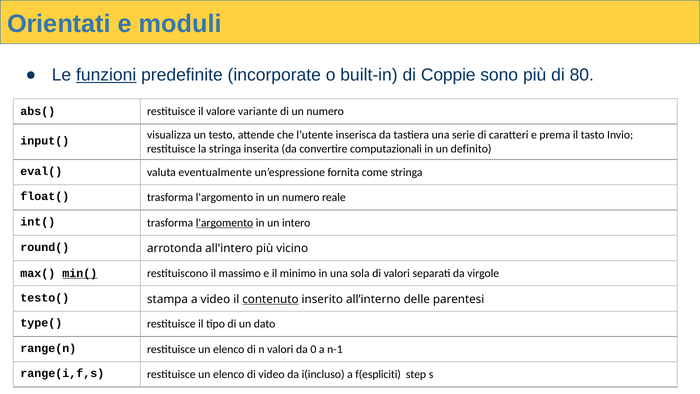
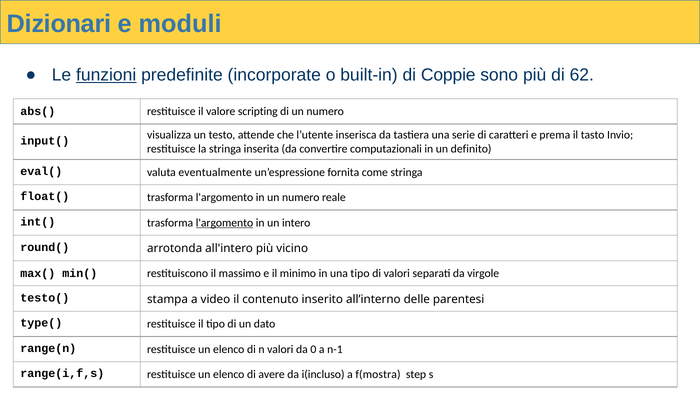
Orientati: Orientati -> Dizionari (59, 24)
80: 80 -> 62 (582, 75)
variante: variante -> scripting (258, 111)
min( underline: present -> none (80, 273)
una sola: sola -> tipo (360, 273)
contenuto underline: present -> none (270, 299)
di video: video -> avere (272, 374)
f(espliciti: f(espliciti -> f(mostra (378, 374)
